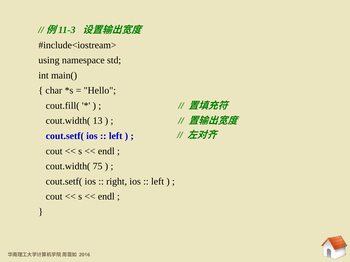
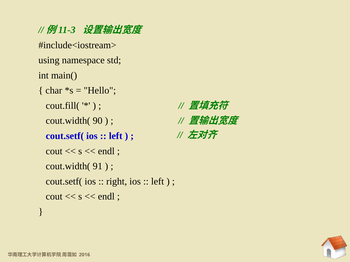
13: 13 -> 90 (98, 121)
75: 75 -> 91 (98, 167)
